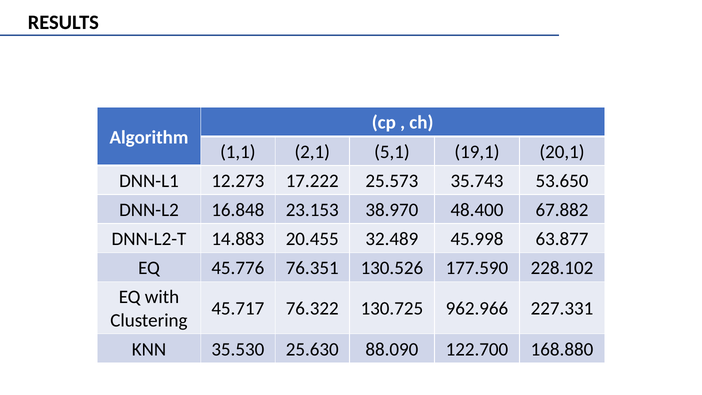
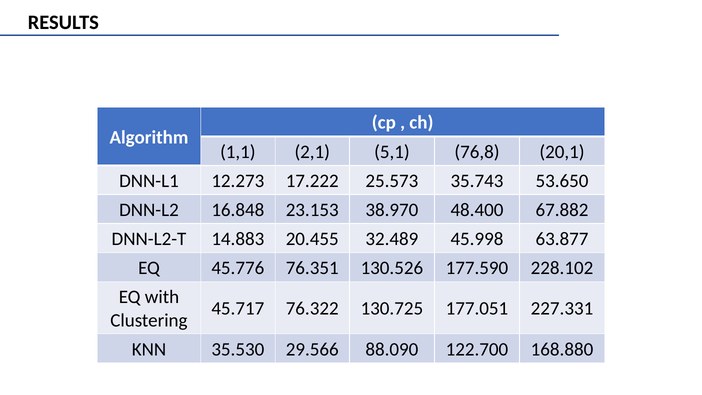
19,1: 19,1 -> 76,8 (477, 152)
962.966: 962.966 -> 177.051 (477, 309)
25.630: 25.630 -> 29.566 (312, 349)
